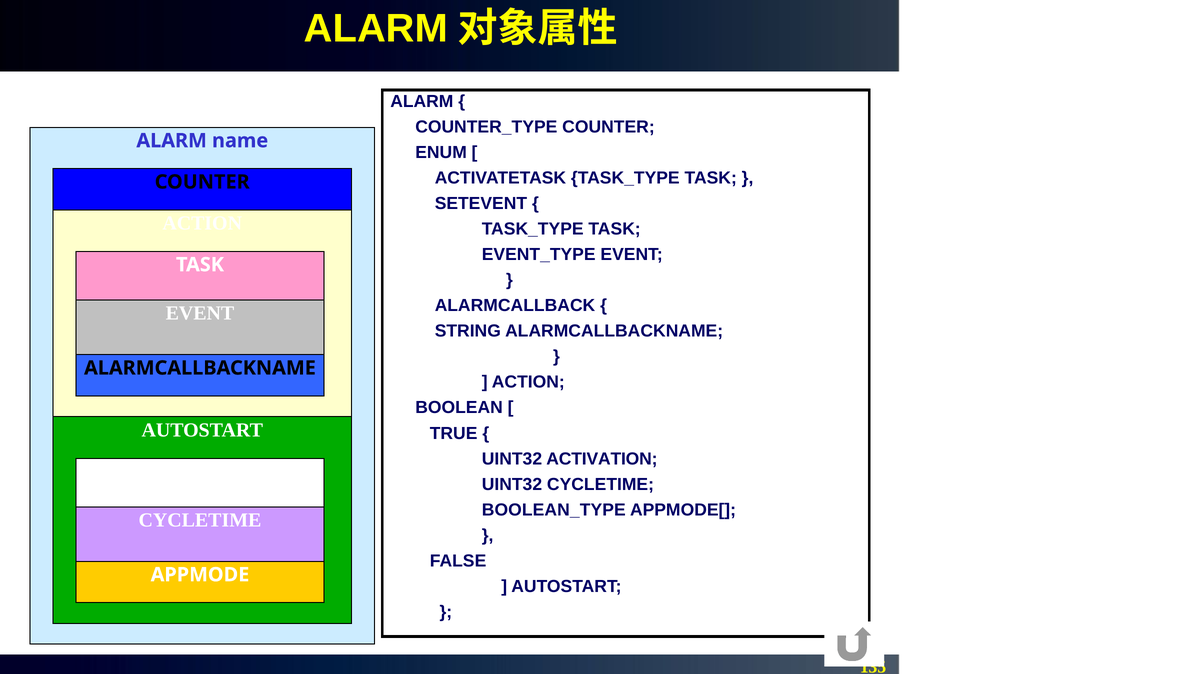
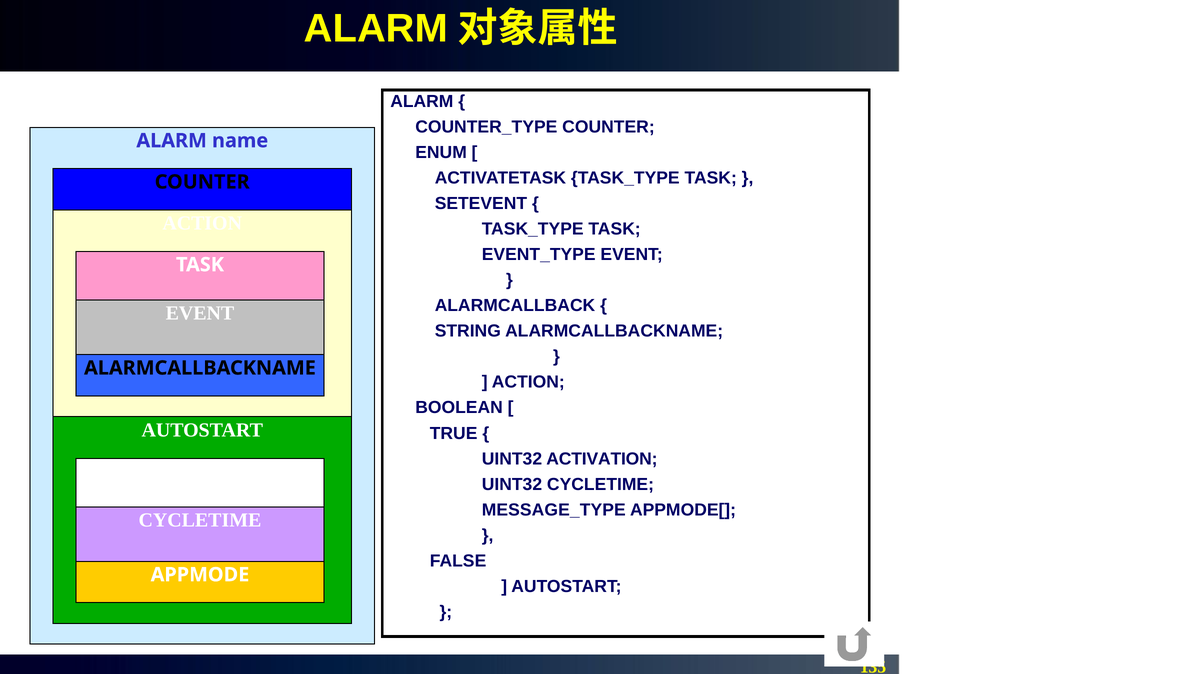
BOOLEAN_TYPE: BOOLEAN_TYPE -> MESSAGE_TYPE (554, 510)
